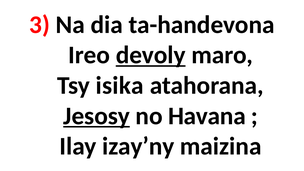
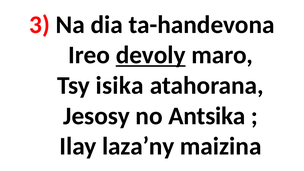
Jesosy underline: present -> none (97, 116)
Havana: Havana -> Antsika (207, 116)
izay’ny: izay’ny -> laza’ny (138, 146)
